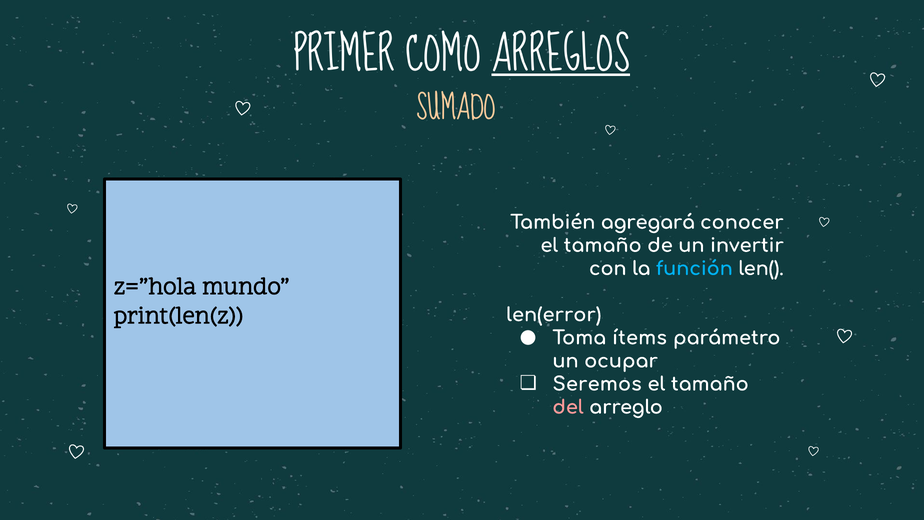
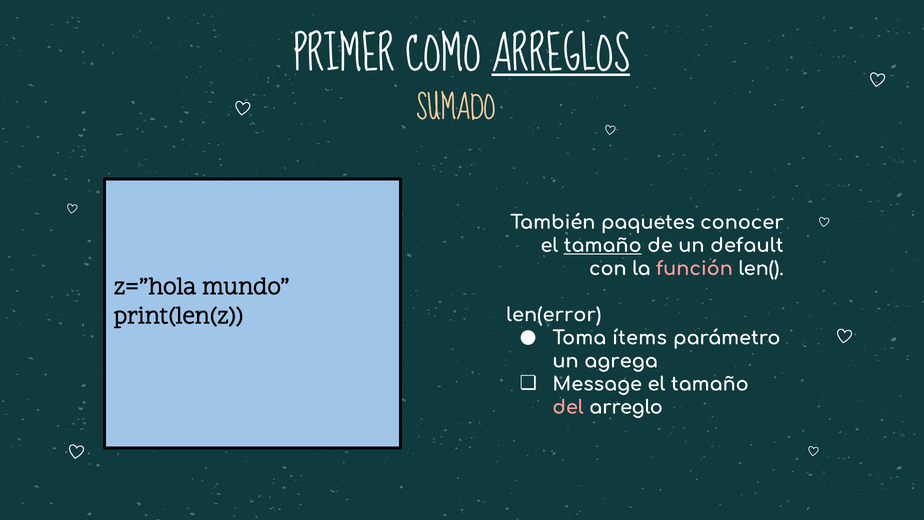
agregará: agregará -> paquetes (648, 222)
tamaño underline: none -> present (603, 245)
invertir: invertir -> default (747, 245)
función colour: light blue -> pink (694, 269)
ocupar: ocupar -> agrega (621, 361)
Seremos: Seremos -> Message (597, 384)
